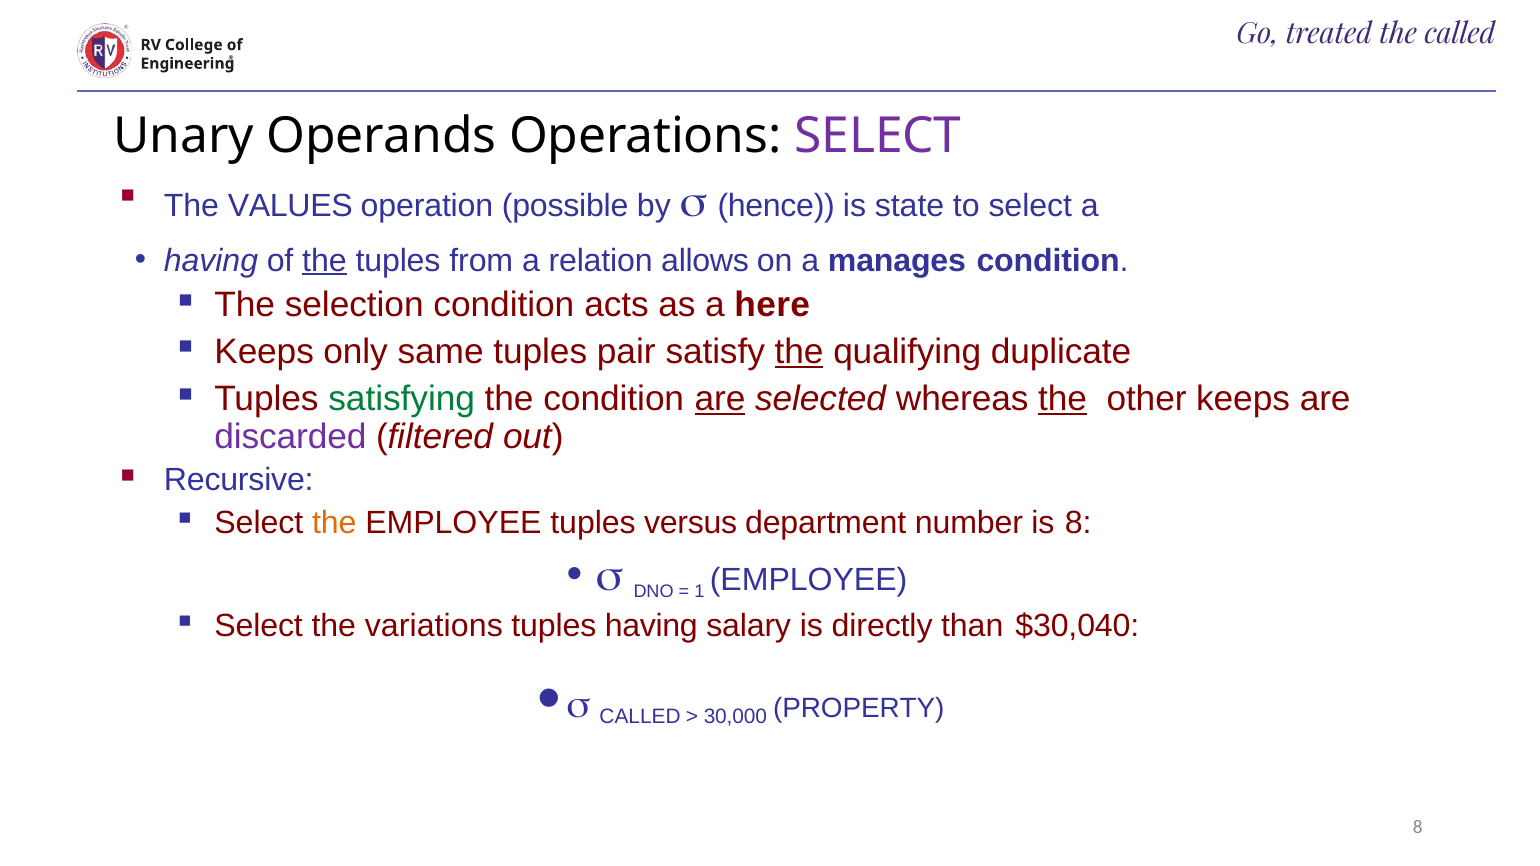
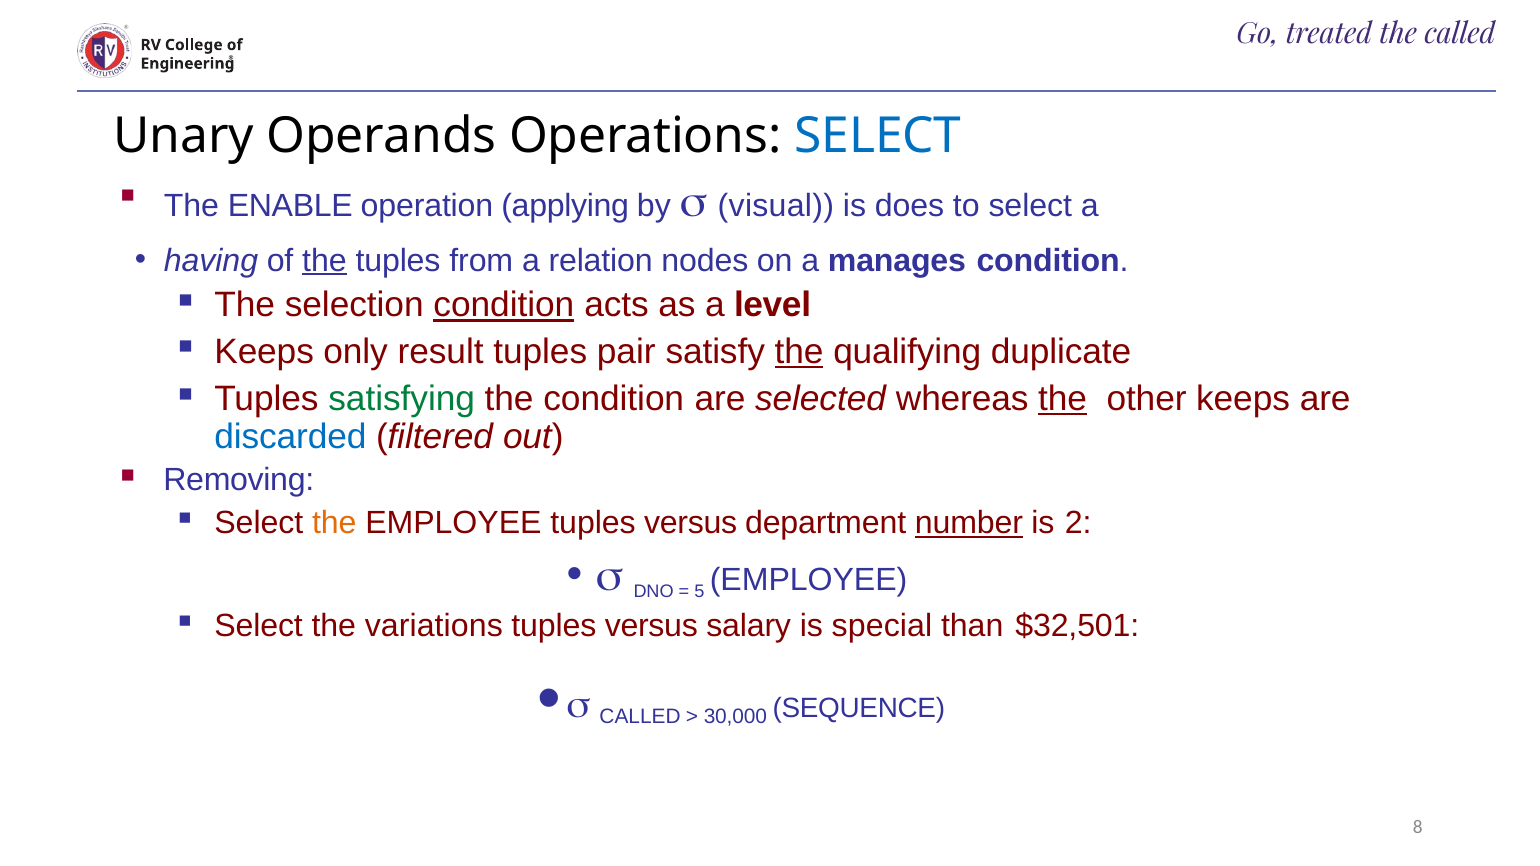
SELECT colour: purple -> blue (878, 136)
VALUES: VALUES -> ENABLE (290, 206)
possible: possible -> applying (565, 206)
hence: hence -> visual (776, 206)
state: state -> does (910, 206)
allows: allows -> nodes (705, 261)
condition underline: none -> present (504, 305)
here: here -> level (773, 305)
same: same -> result (441, 352)
are underline: present -> none (720, 399)
discarded colour: purple -> blue (290, 437)
Recursive: Recursive -> Removing (239, 481)
number underline: none -> present (969, 523)
is 8: 8 -> 2 (1078, 523)
1: 1 -> 5 (699, 591)
having: having -> versus (651, 626)
directly: directly -> special (882, 626)
$30,040: $30,040 -> $32,501 (1077, 626)
PROPERTY: PROPERTY -> SEQUENCE (859, 709)
